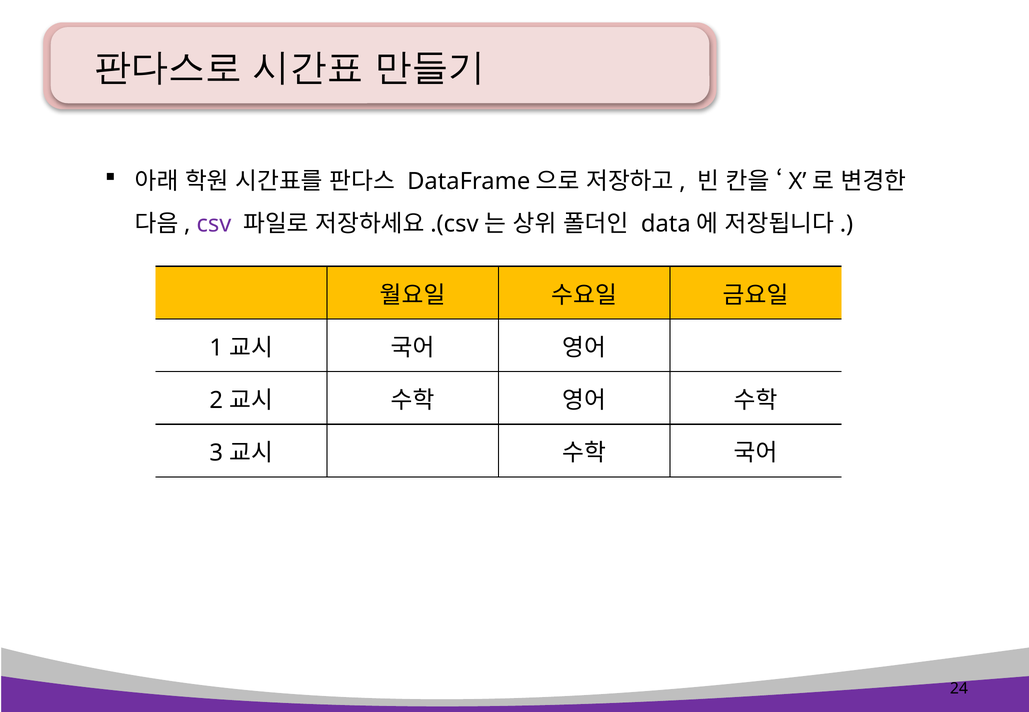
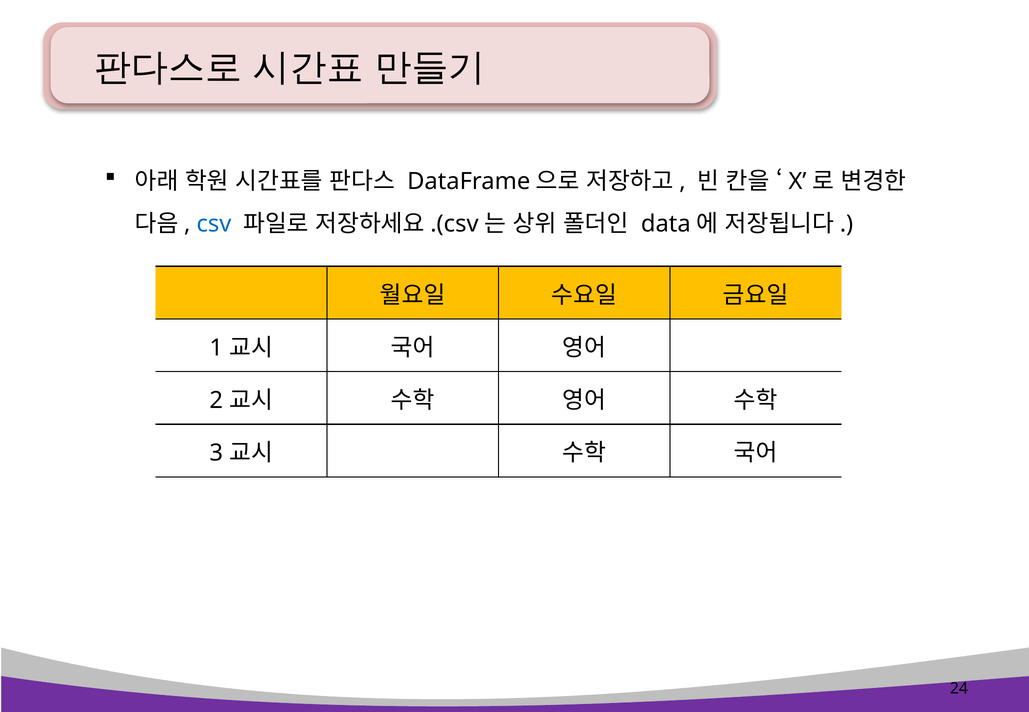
csv colour: purple -> blue (214, 224)
